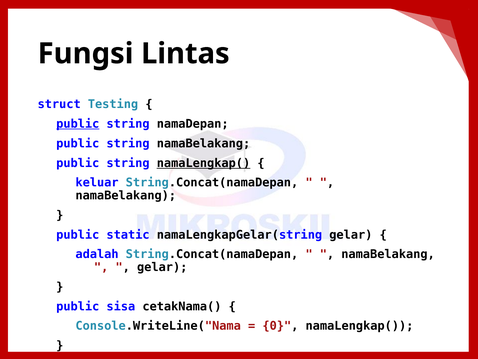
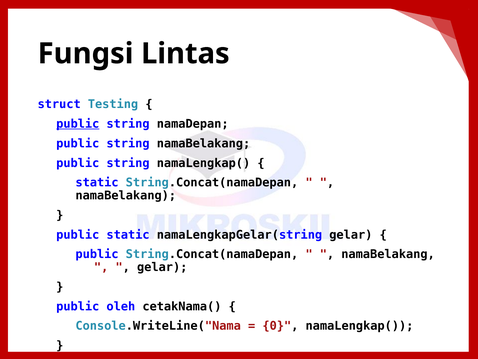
namaLengkap( underline: present -> none (203, 163)
keluar: keluar -> static (97, 182)
adalah: adalah -> public (97, 254)
sisa: sisa -> oleh (121, 306)
